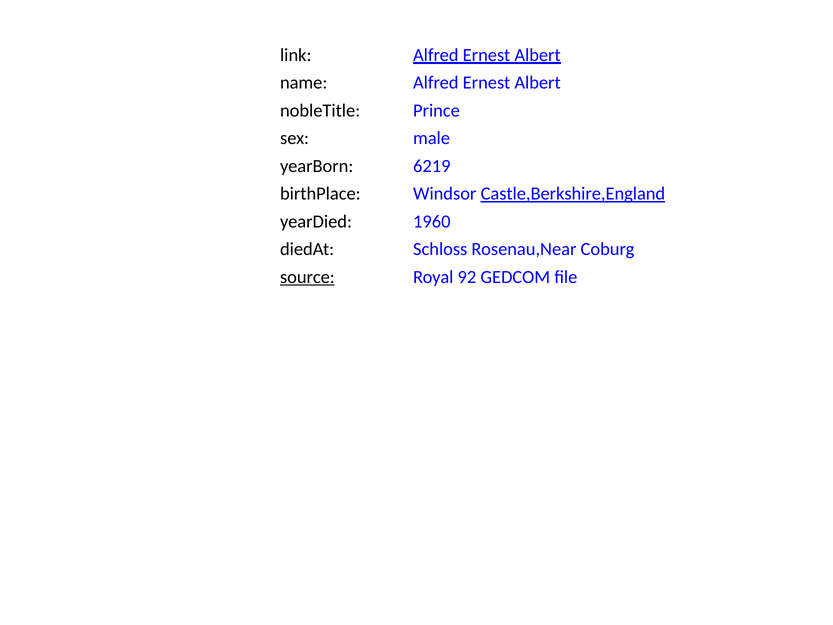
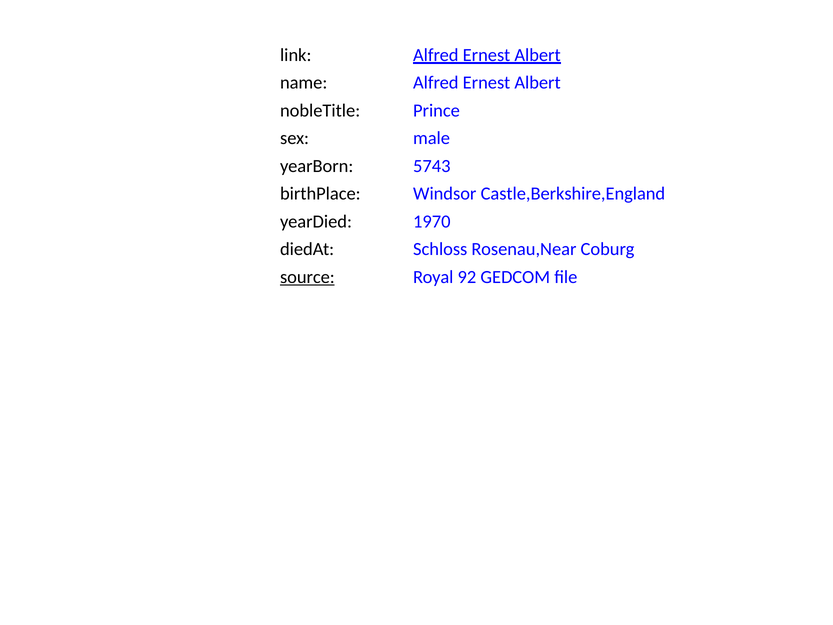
6219: 6219 -> 5743 (432, 166)
Castle,Berkshire,England underline: present -> none (573, 194)
1960: 1960 -> 1970 (432, 222)
